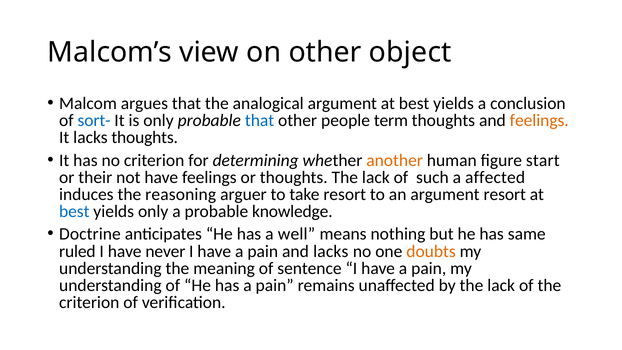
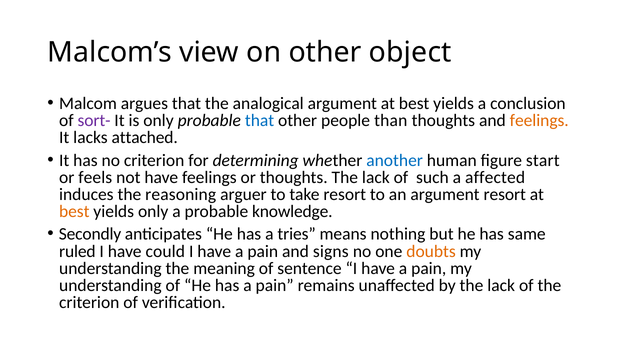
sort- colour: blue -> purple (94, 120)
term: term -> than (391, 120)
lacks thoughts: thoughts -> attached (145, 137)
another colour: orange -> blue (395, 160)
their: their -> feels (95, 177)
best colour: blue -> orange (74, 211)
Doctrine: Doctrine -> Secondly (90, 234)
well: well -> tries (297, 234)
never: never -> could (165, 251)
and lacks: lacks -> signs (331, 251)
